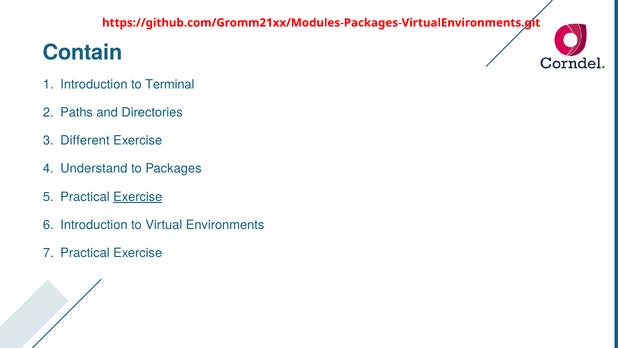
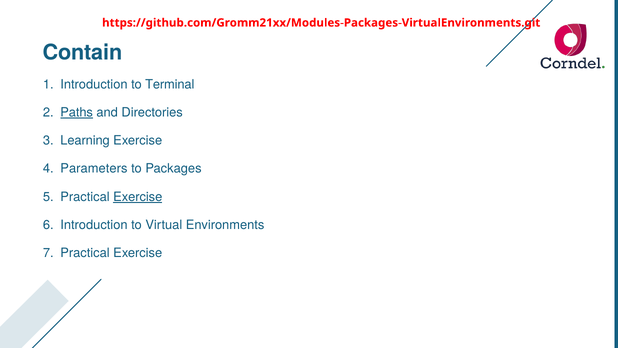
Paths underline: none -> present (77, 112)
Different: Different -> Learning (85, 140)
Understand: Understand -> Parameters (94, 169)
